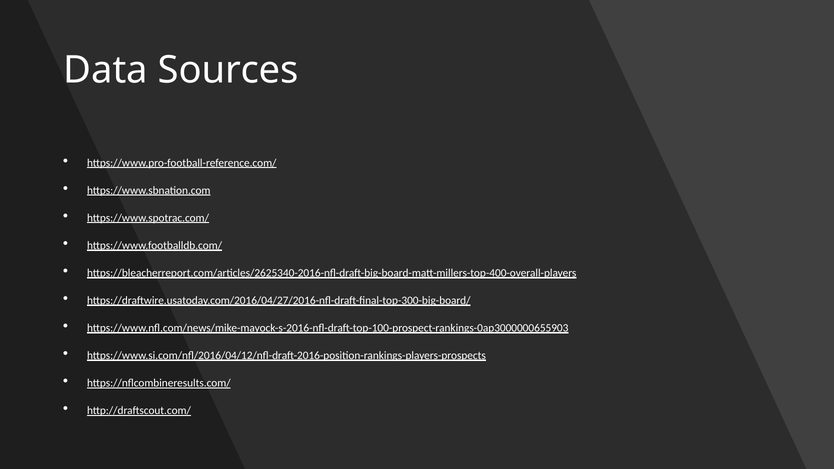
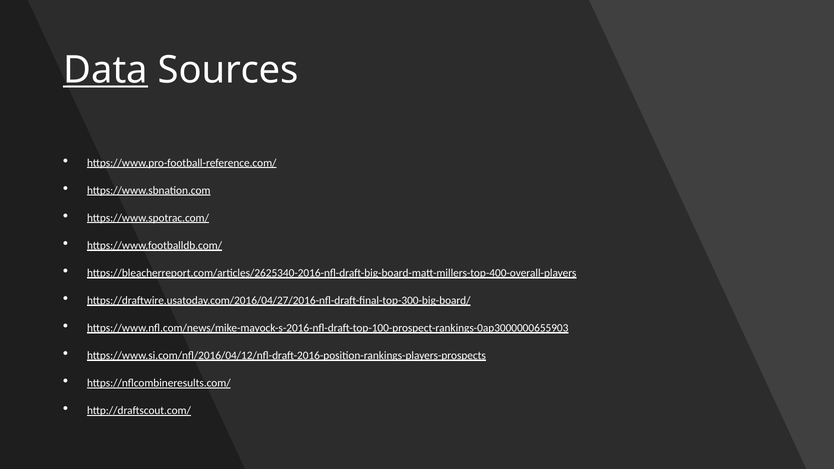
Data underline: none -> present (106, 70)
